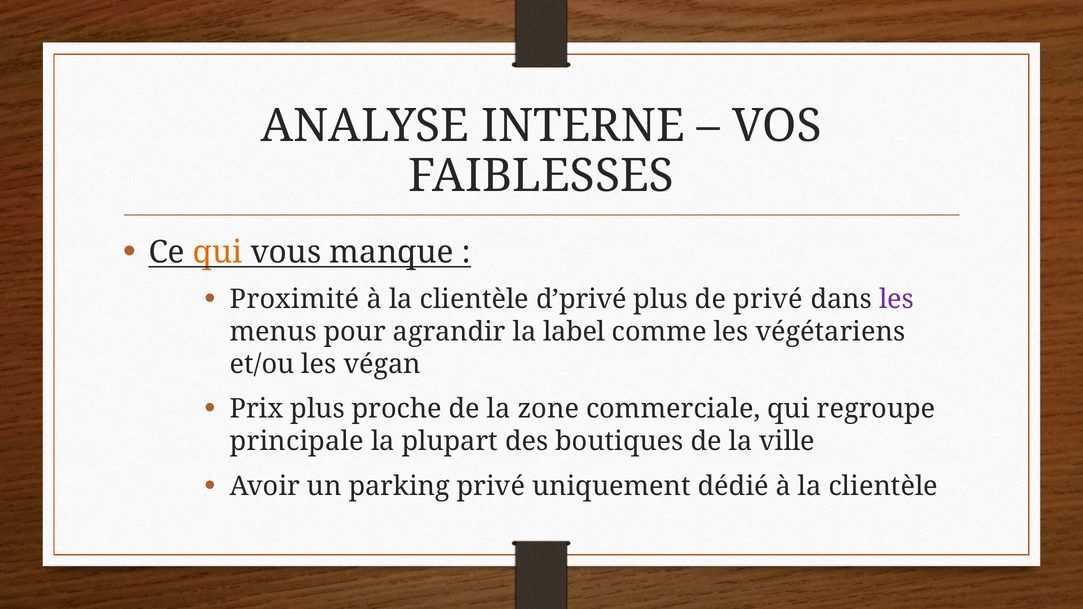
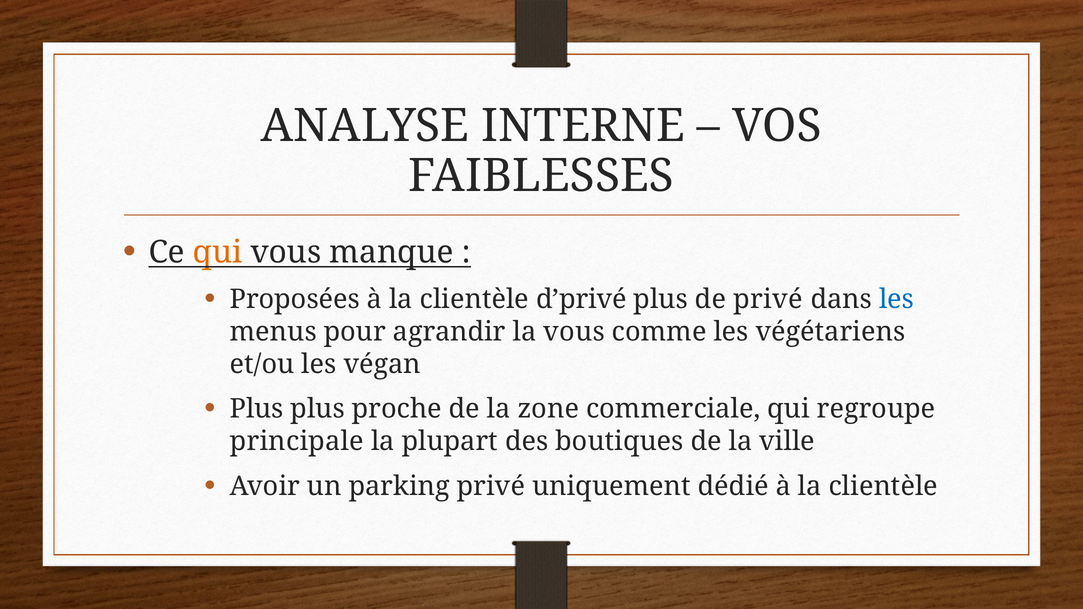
Proximité: Proximité -> Proposées (295, 299)
les colour: purple -> blue (897, 299)
la label: label -> vous (574, 332)
Prix: Prix -> Plus (257, 409)
